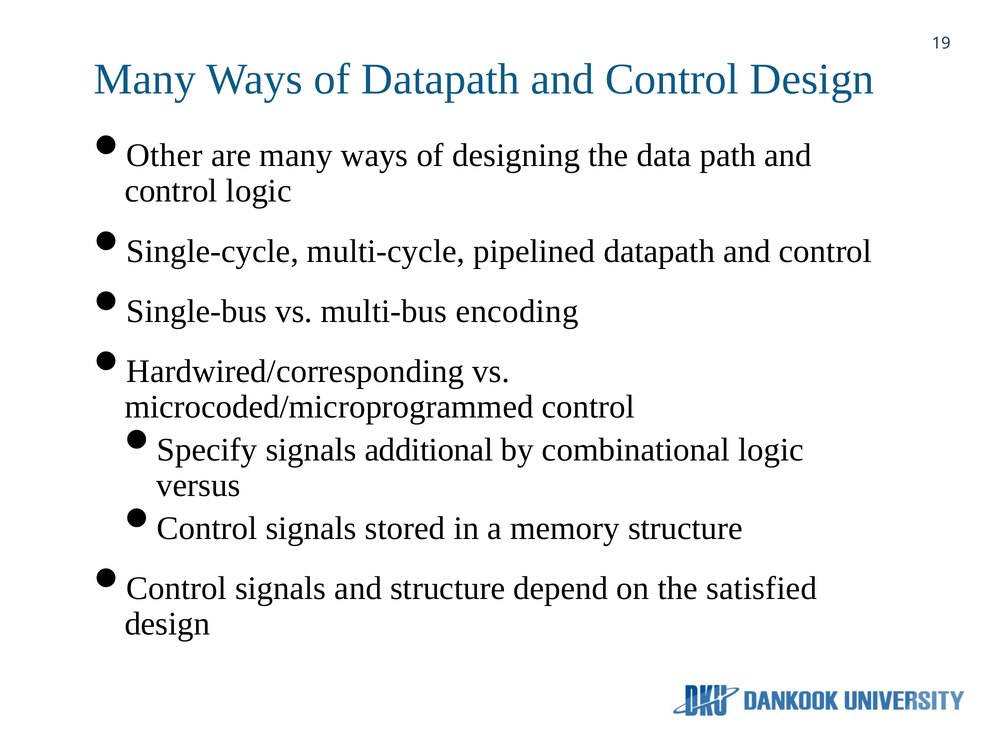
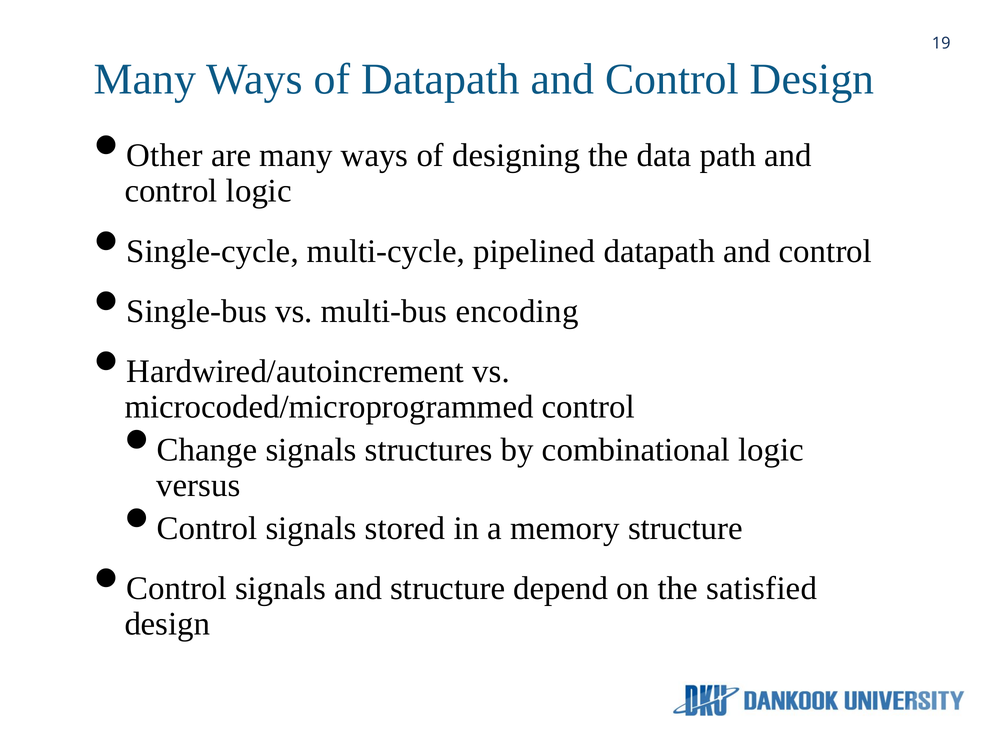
Hardwired/corresponding: Hardwired/corresponding -> Hardwired/autoincrement (295, 372)
Specify: Specify -> Change (207, 450)
additional: additional -> structures (429, 450)
